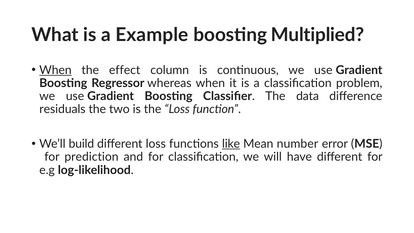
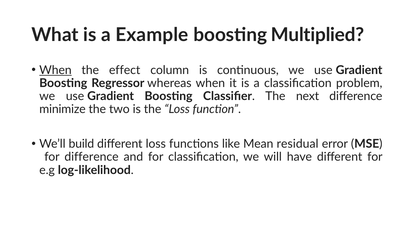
data: data -> next (308, 96)
residuals: residuals -> minimize (62, 109)
like underline: present -> none (231, 144)
number: number -> residual (298, 144)
for prediction: prediction -> difference (92, 157)
